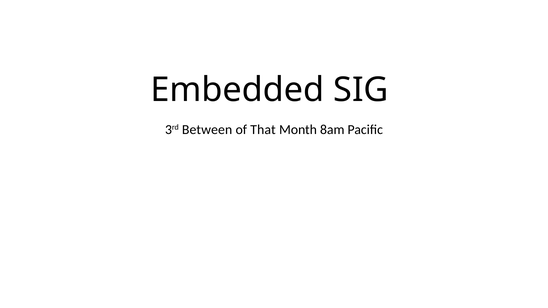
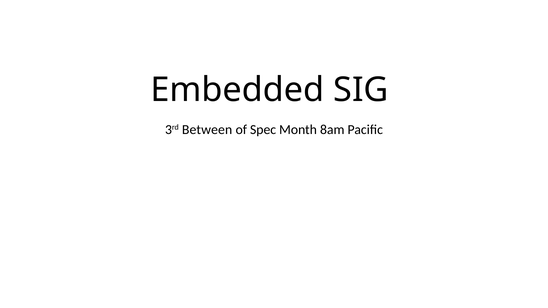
That: That -> Spec (263, 130)
